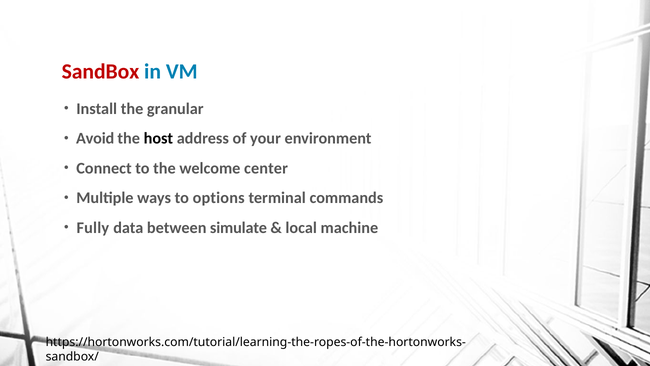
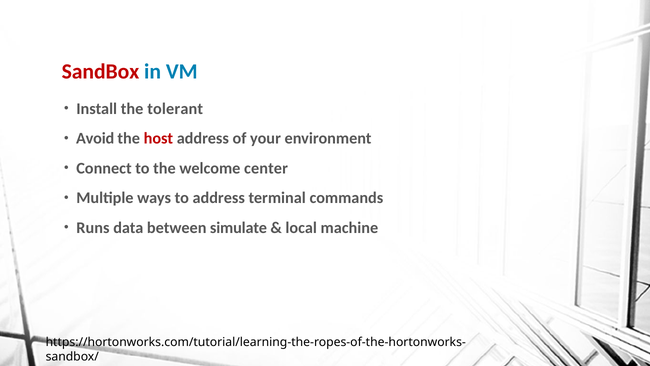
granular: granular -> tolerant (175, 109)
host colour: black -> red (158, 138)
to options: options -> address (219, 198)
Fully: Fully -> Runs (93, 228)
